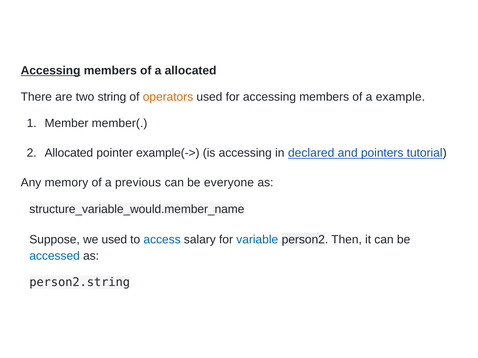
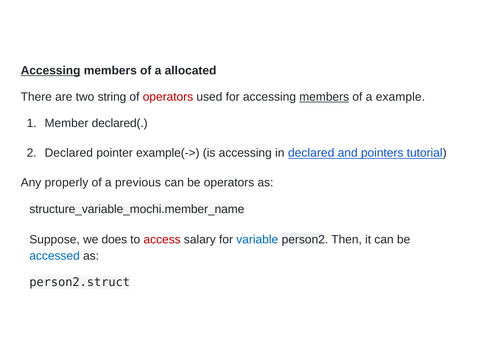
operators colour: orange -> red (168, 97)
members underline: none -> present (324, 97)
member(: member( -> declared( (120, 123)
Allocated: Allocated -> Declared (69, 153)
memory: memory -> properly (66, 183)
be everyone: everyone -> operators (229, 183)
structure_variable_would.member_name: structure_variable_would.member_name -> structure_variable_mochi.member_name (137, 209)
we used: used -> does (114, 240)
access colour: blue -> red (162, 240)
person2.string: person2.string -> person2.struct (80, 283)
